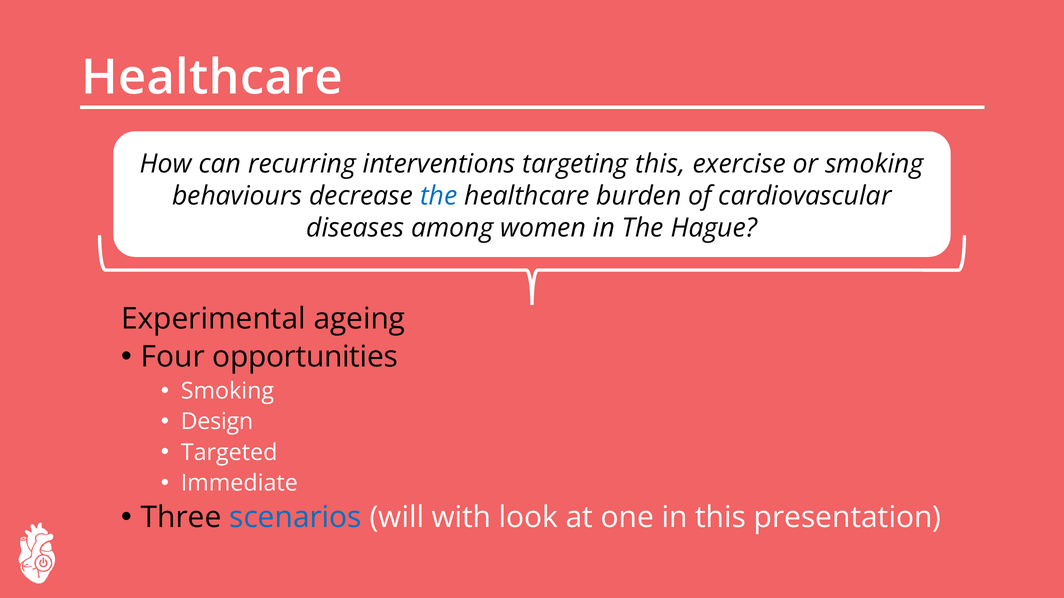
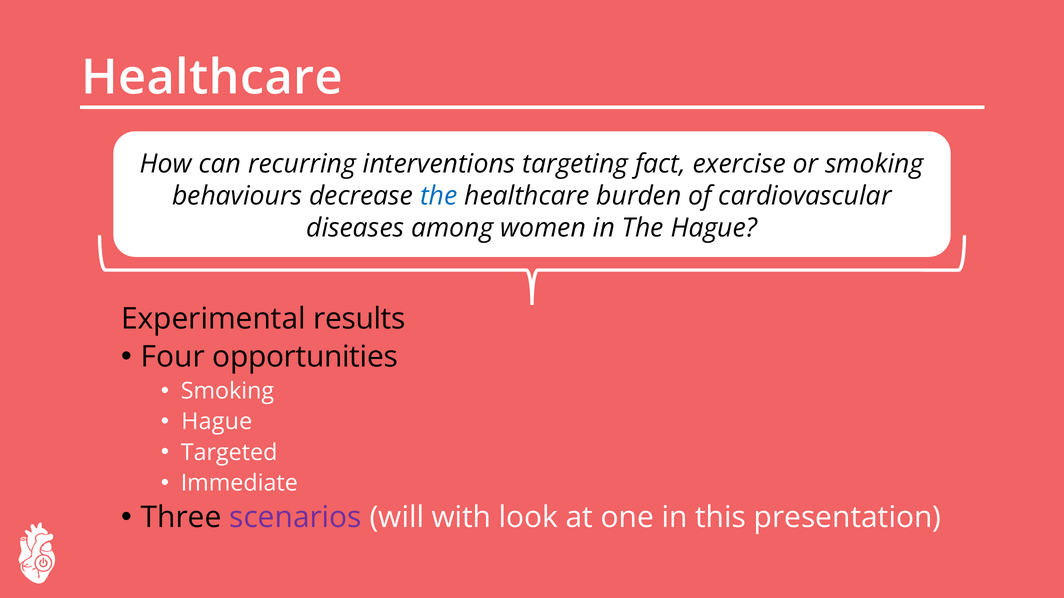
targeting this: this -> fact (660, 164)
ageing: ageing -> results (359, 319)
Design: Design -> Hague (217, 422)
scenarios colour: blue -> purple (296, 518)
